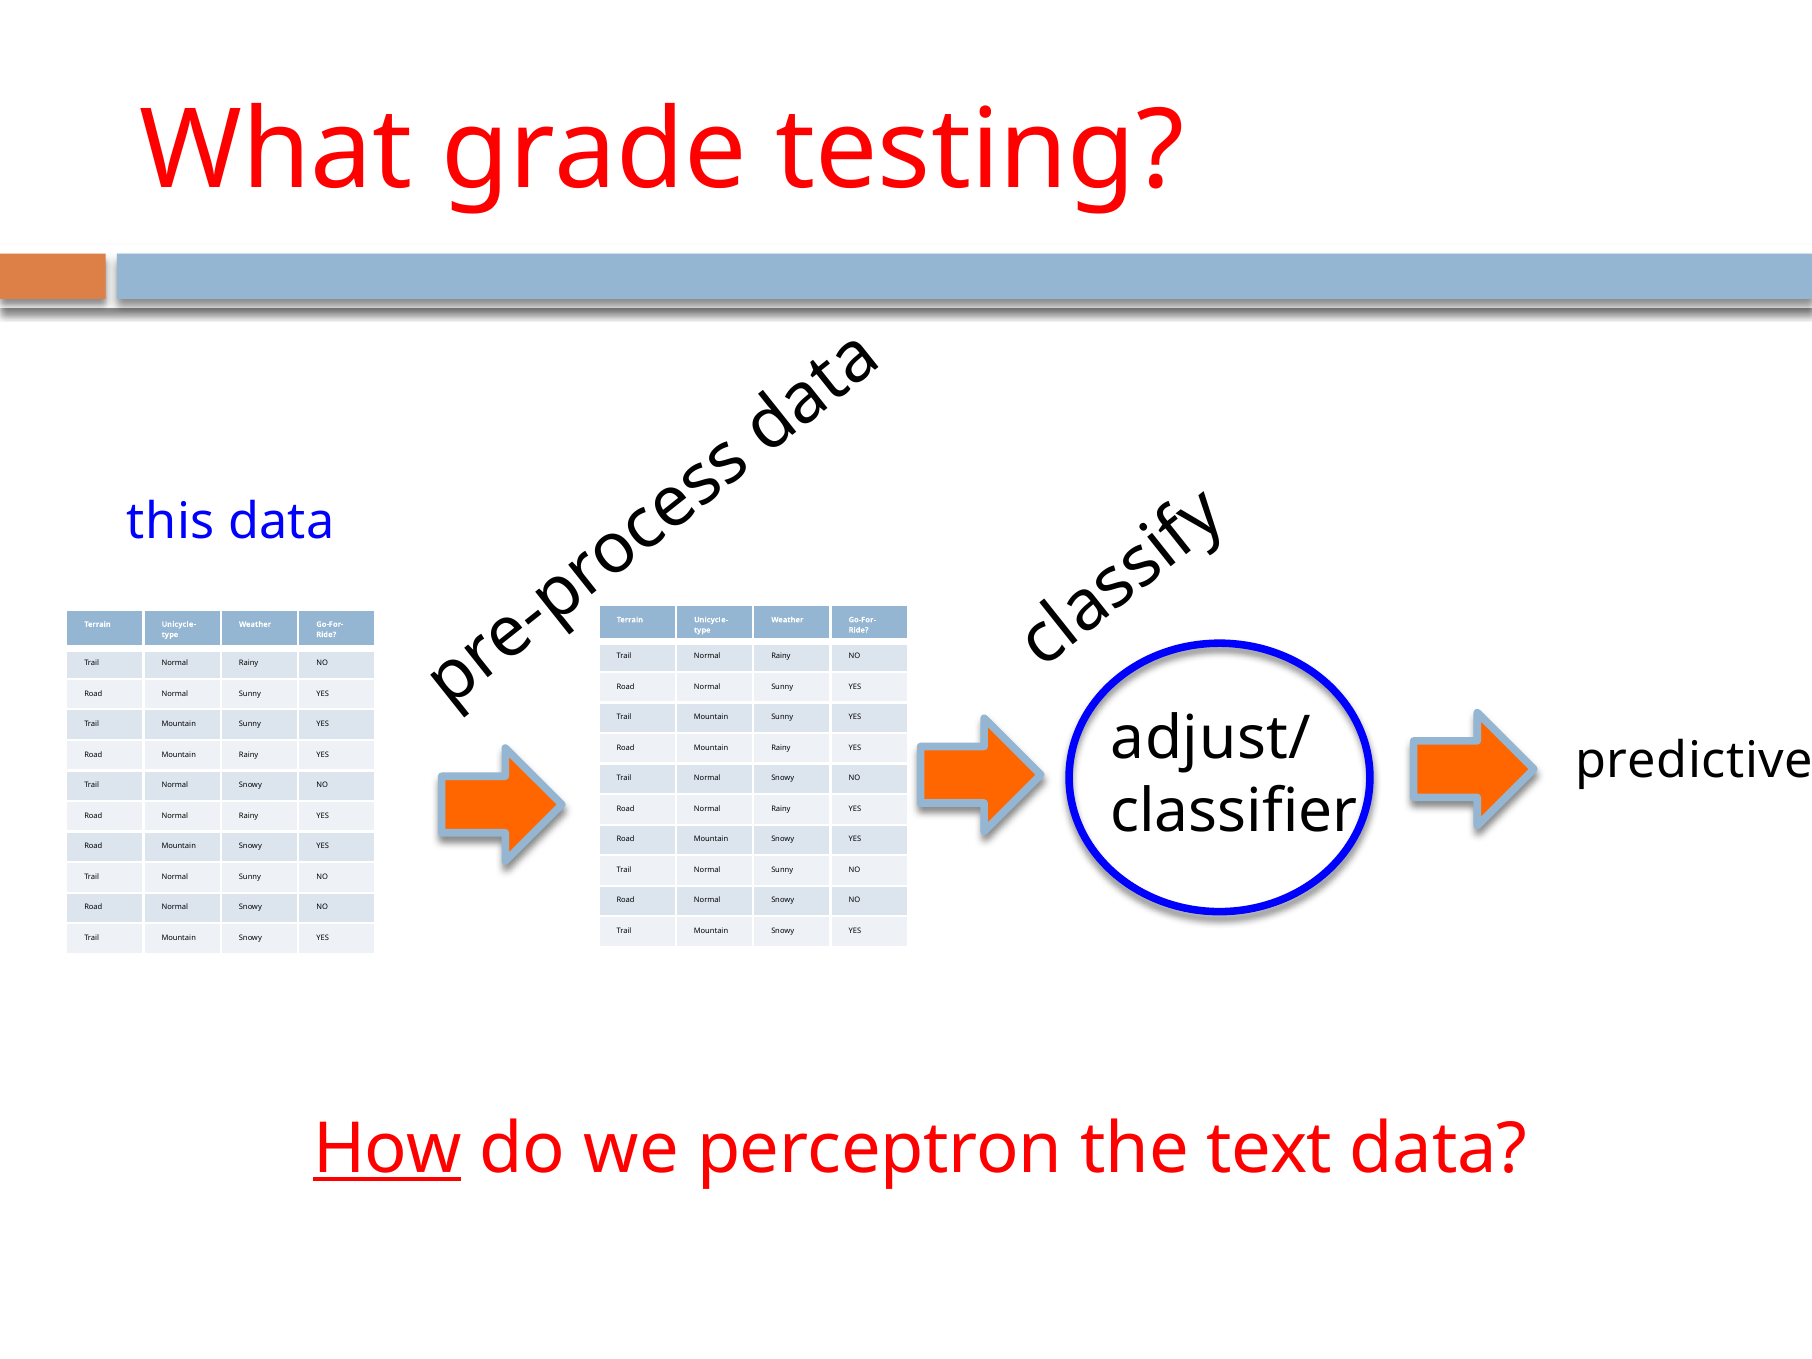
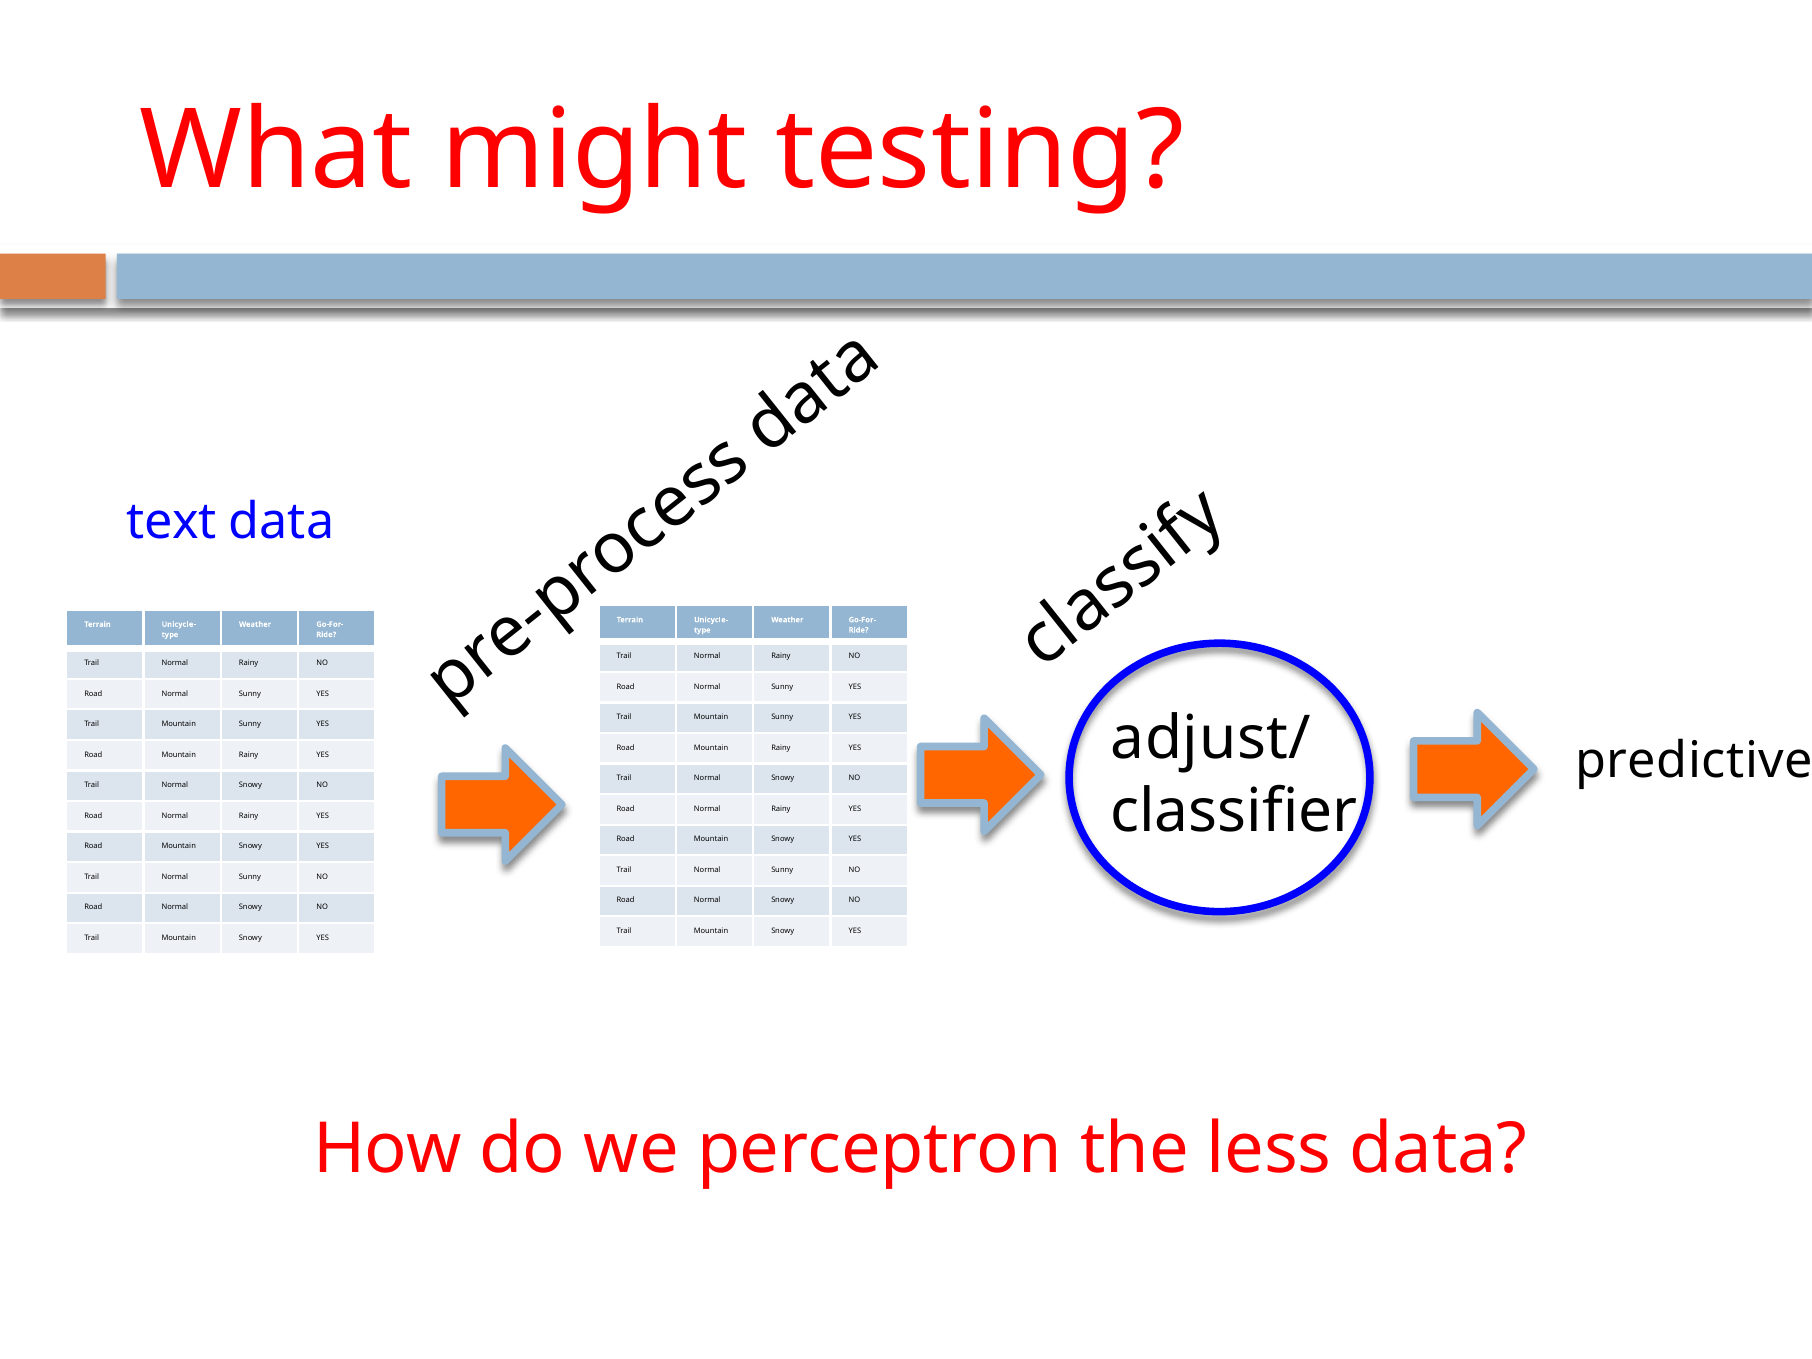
grade: grade -> might (594, 151)
this: this -> text (171, 522)
How underline: present -> none (388, 1149)
text: text -> less (1269, 1149)
